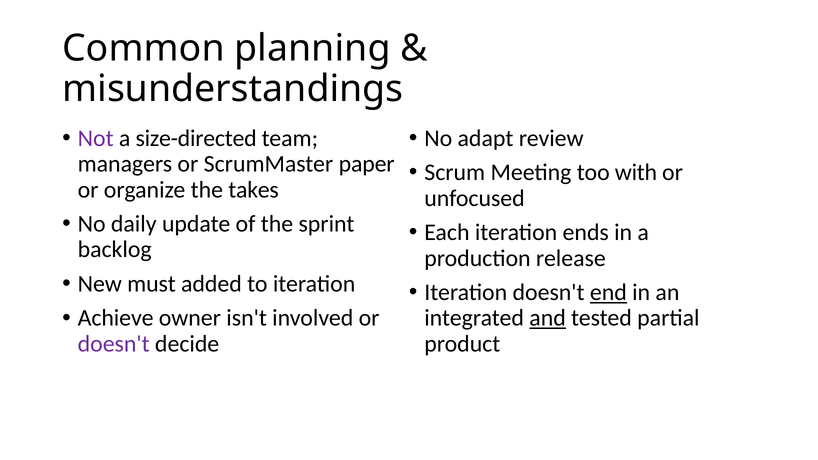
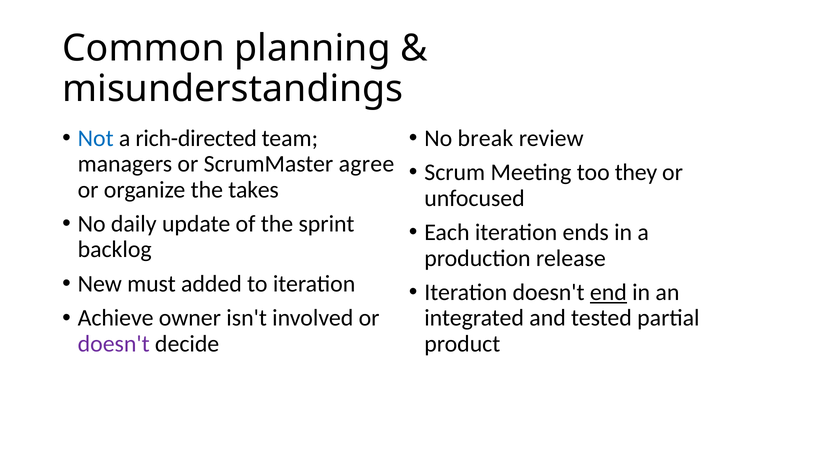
Not colour: purple -> blue (96, 138)
size-directed: size-directed -> rich-directed (196, 138)
adapt: adapt -> break (485, 138)
paper: paper -> agree (366, 164)
with: with -> they (636, 173)
and underline: present -> none (548, 318)
